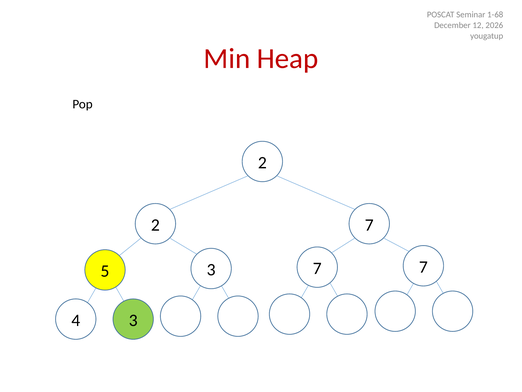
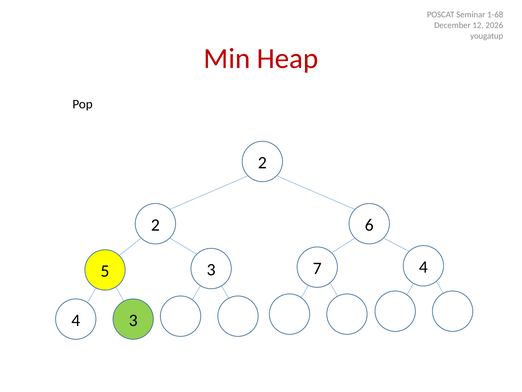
2 7: 7 -> 6 (369, 225)
7 7: 7 -> 4 (423, 267)
